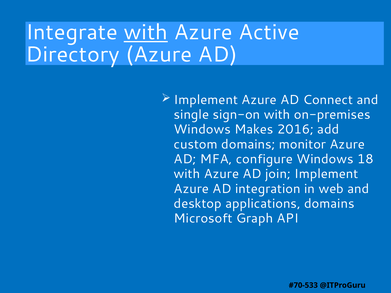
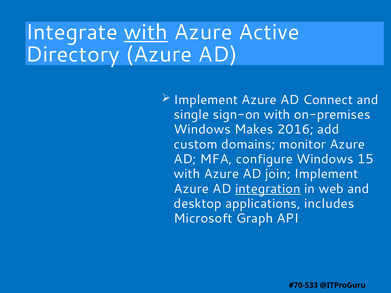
18: 18 -> 15 (365, 159)
integration underline: none -> present (268, 189)
applications domains: domains -> includes (329, 204)
